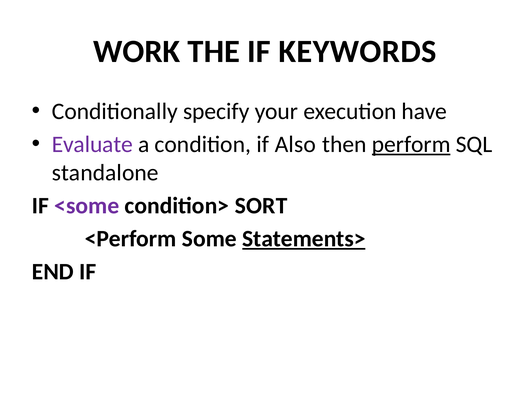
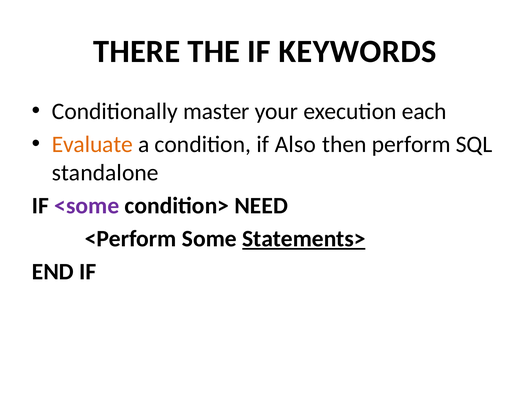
WORK: WORK -> THERE (137, 51)
specify: specify -> master (216, 111)
have: have -> each (424, 111)
Evaluate colour: purple -> orange (92, 144)
perform underline: present -> none (411, 144)
SORT: SORT -> NEED (261, 206)
